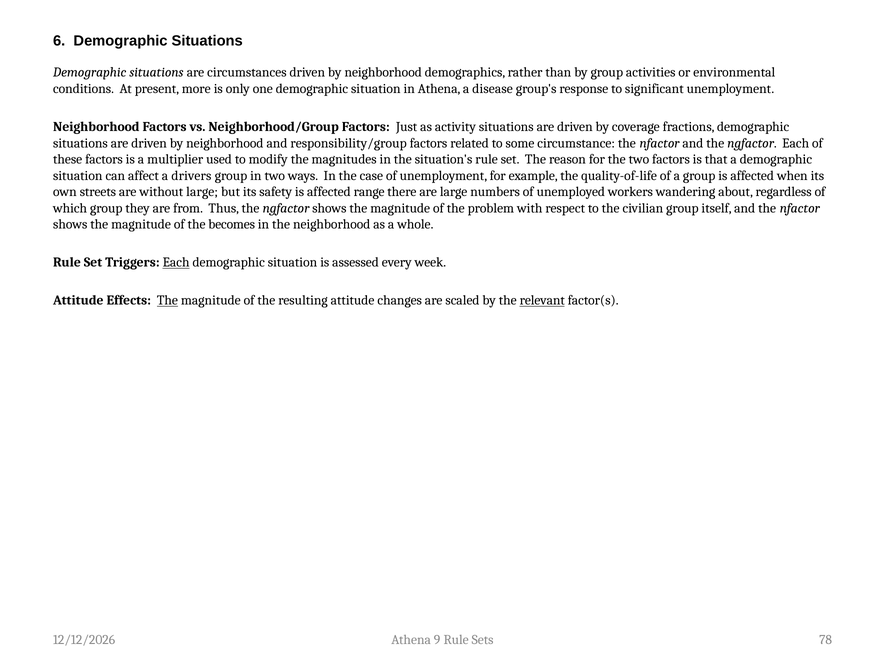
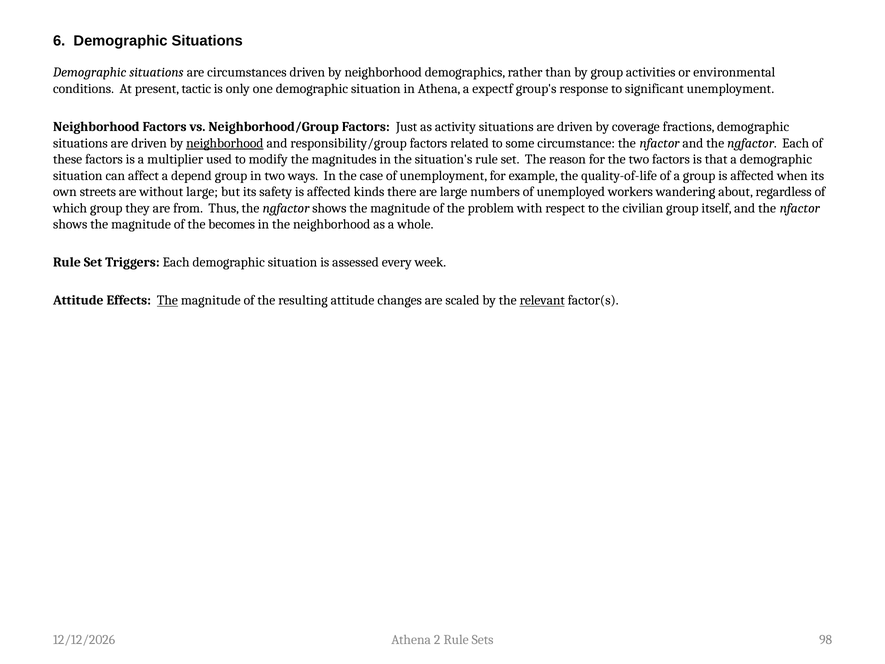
more: more -> tactic (196, 89)
disease: disease -> expectf (493, 89)
neighborhood underline: none -> present (225, 143)
drivers: drivers -> depend (191, 176)
range: range -> kinds (369, 192)
Each underline: present -> none (176, 262)
9: 9 -> 2 (437, 640)
78: 78 -> 98 (826, 640)
